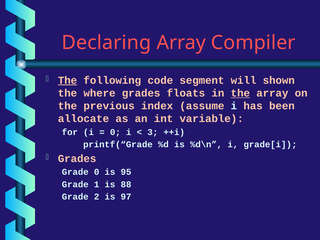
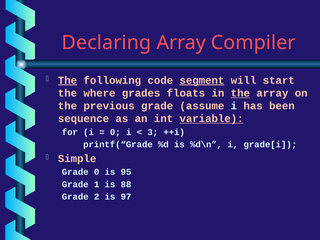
segment underline: none -> present (202, 80)
shown: shown -> start (279, 80)
previous index: index -> grade (157, 106)
allocate: allocate -> sequence (83, 119)
variable underline: none -> present (212, 119)
Grades: Grades -> Simple (77, 159)
